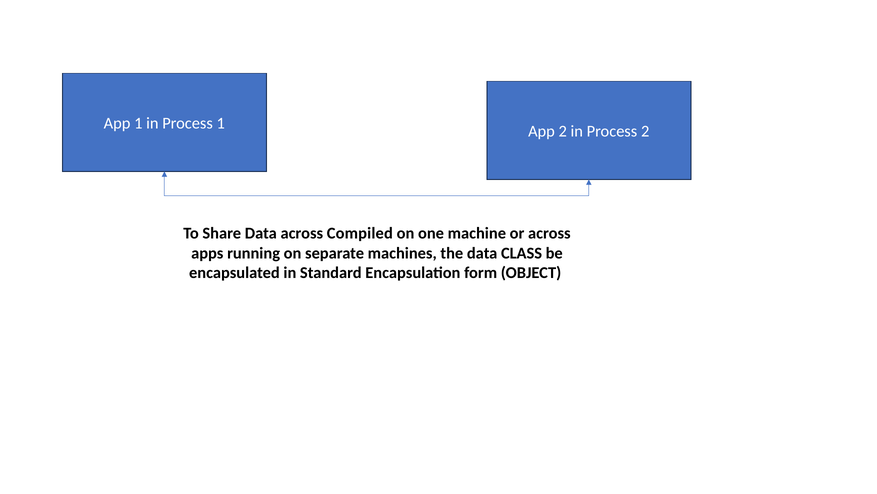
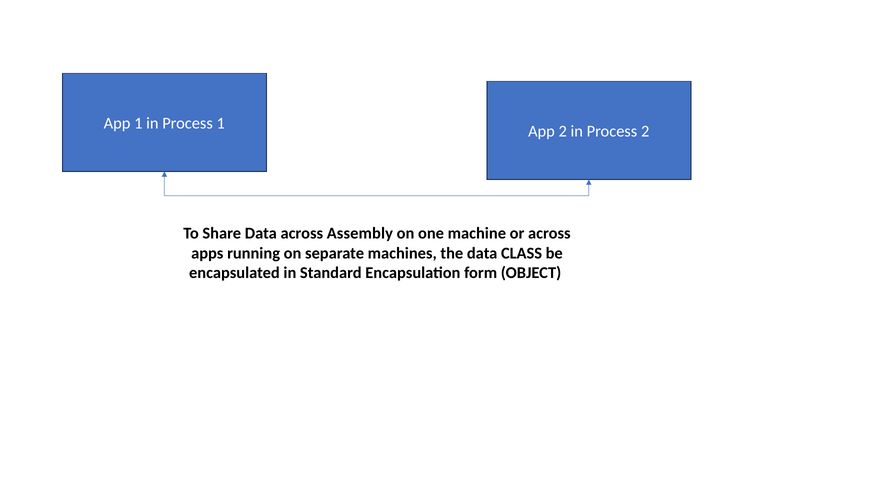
Compiled: Compiled -> Assembly (360, 233)
